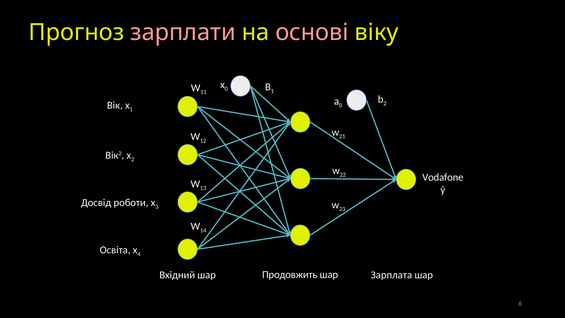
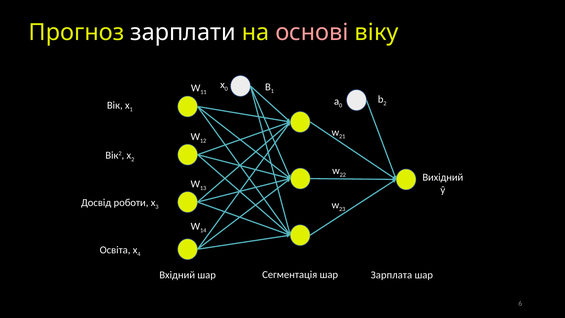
зарплати colour: pink -> white (183, 32)
Vodafone: Vodafone -> Вихідний (443, 177)
Продовжить: Продовжить -> Сегментація (290, 275)
